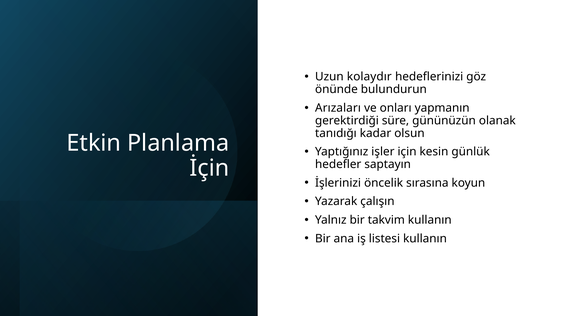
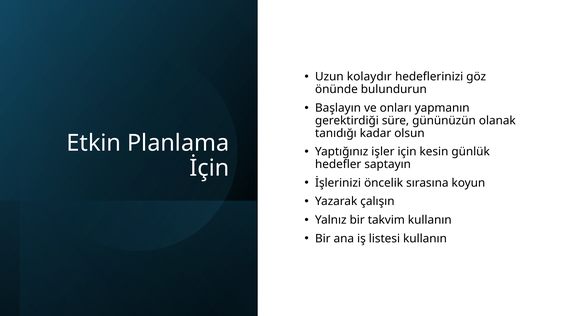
Arızaları: Arızaları -> Başlayın (338, 108)
